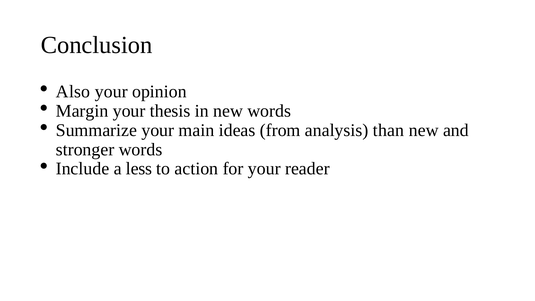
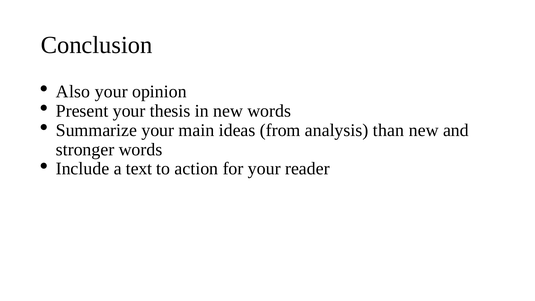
Margin: Margin -> Present (82, 111)
less: less -> text (139, 169)
